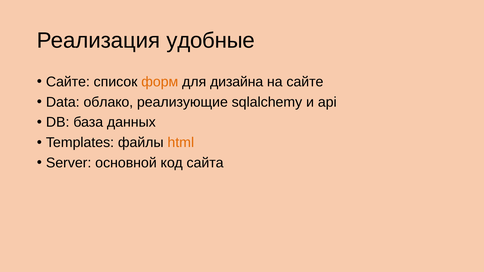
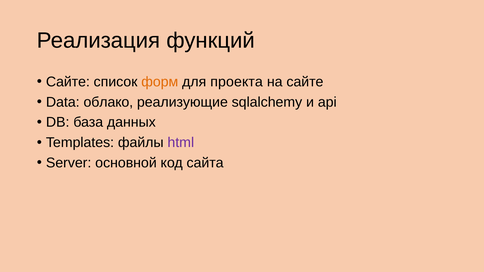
удобные: удобные -> функций (211, 41)
дизайна: дизайна -> проекта (237, 82)
html colour: orange -> purple (181, 143)
